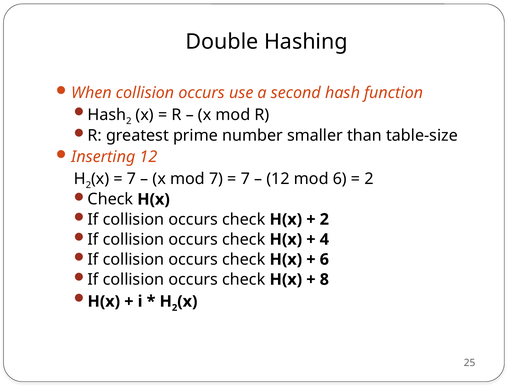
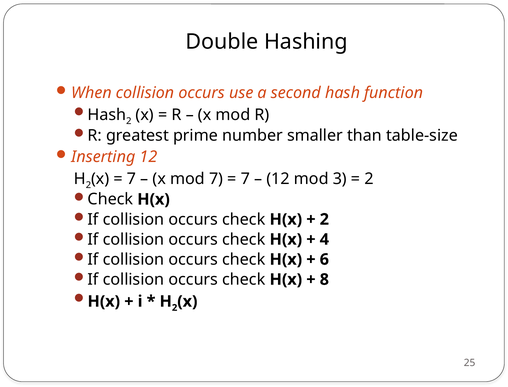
mod 6: 6 -> 3 (340, 179)
